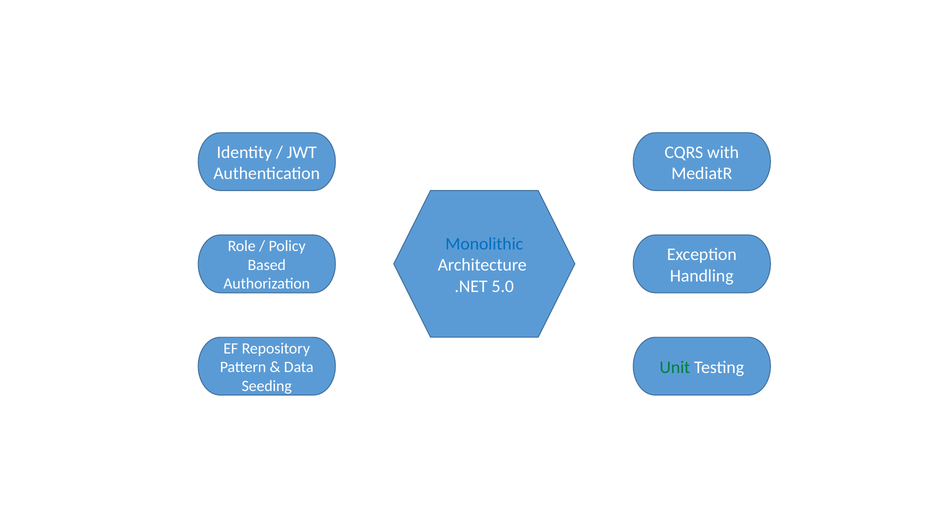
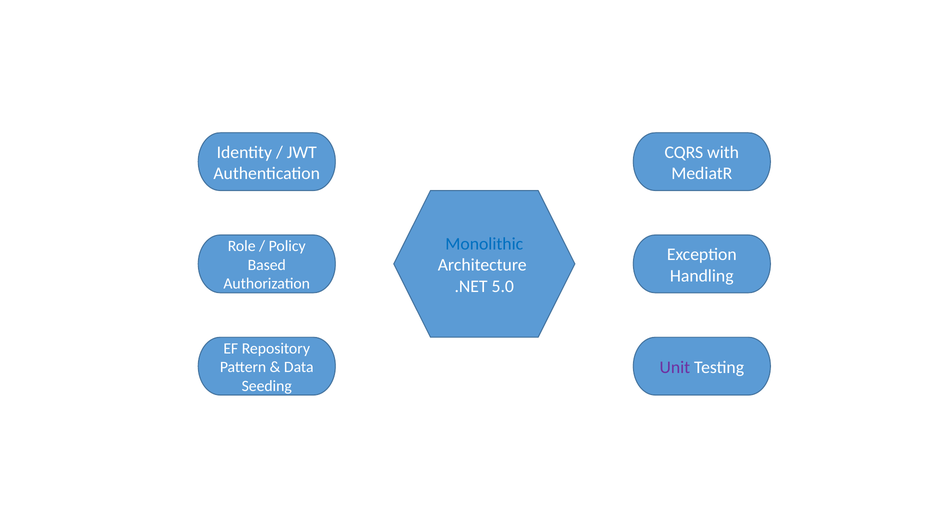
Unit colour: green -> purple (675, 368)
